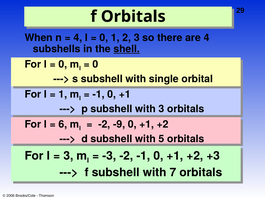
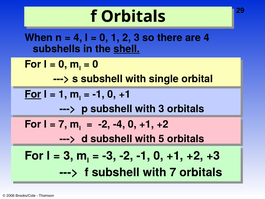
For underline: none -> present (33, 94)
6: 6 -> 7 (63, 124)
-9: -9 -> -4 (119, 124)
